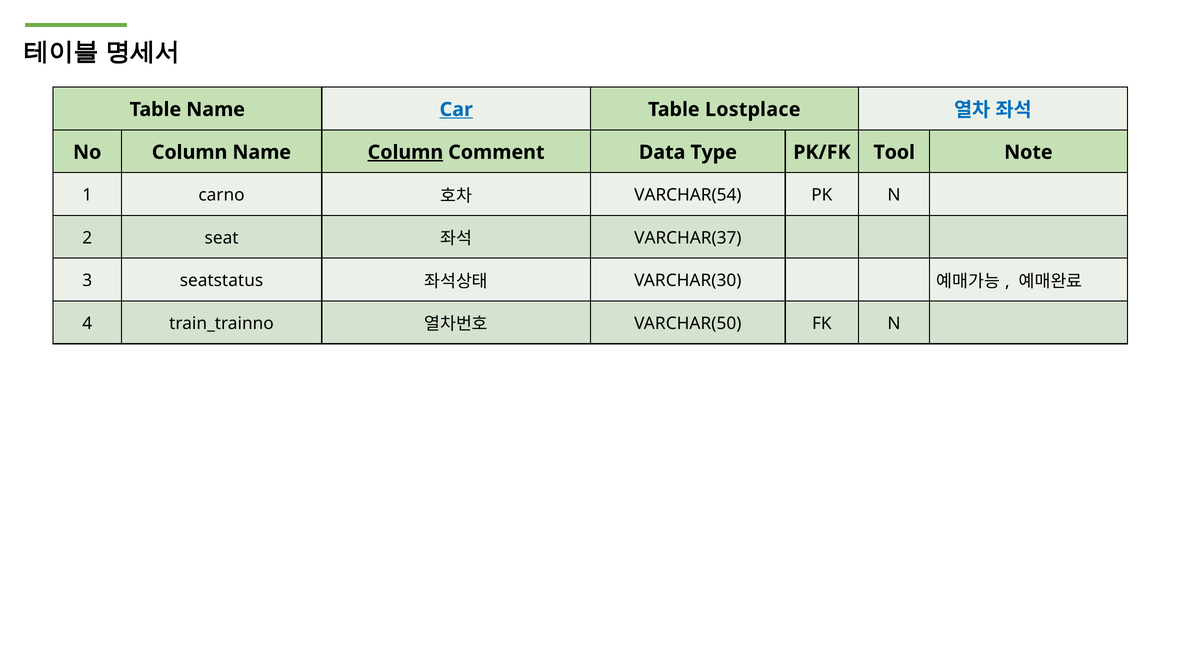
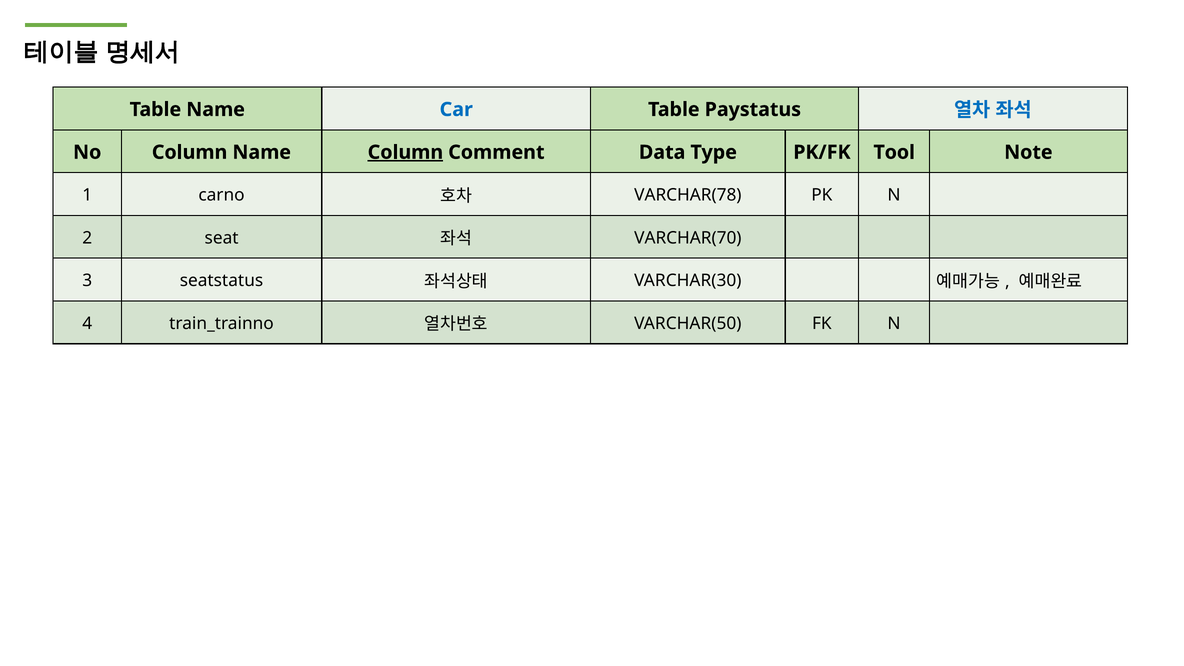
Car underline: present -> none (456, 110)
Lostplace: Lostplace -> Paystatus (753, 110)
VARCHAR(54: VARCHAR(54 -> VARCHAR(78 (688, 195)
VARCHAR(37: VARCHAR(37 -> VARCHAR(70 (688, 238)
